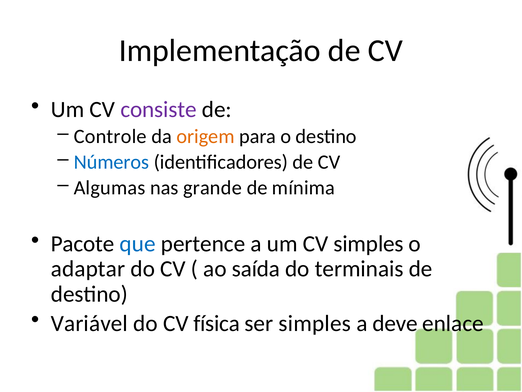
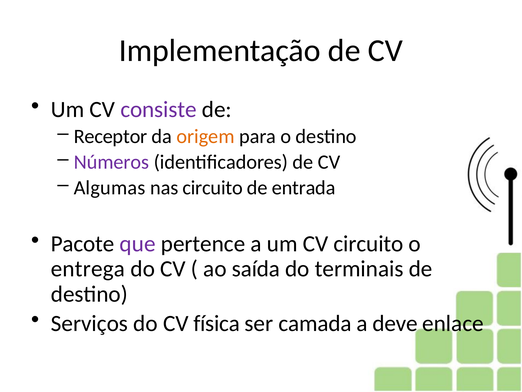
Controle: Controle -> Receptor (110, 136)
Números colour: blue -> purple (111, 162)
nas grande: grande -> circuito (213, 187)
mínima: mínima -> entrada (304, 187)
que colour: blue -> purple (138, 244)
CV simples: simples -> circuito (369, 244)
adaptar: adaptar -> entrega (88, 269)
Variável: Variável -> Serviços (89, 323)
ser simples: simples -> camada (315, 323)
